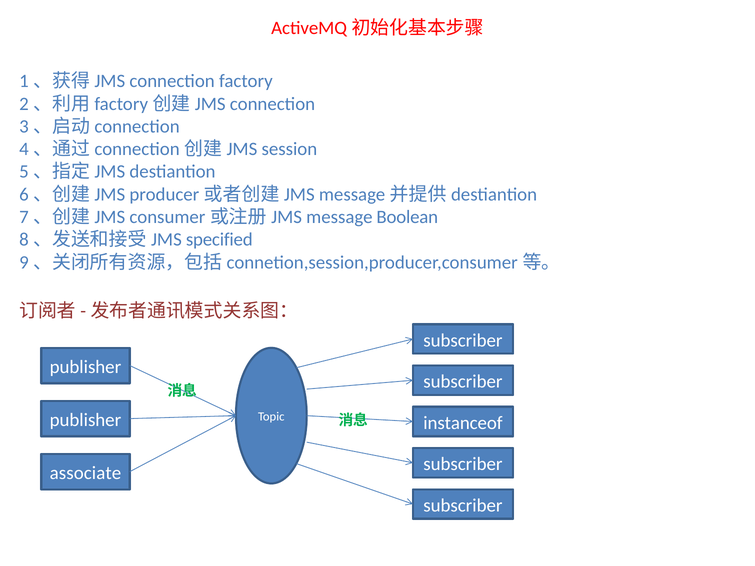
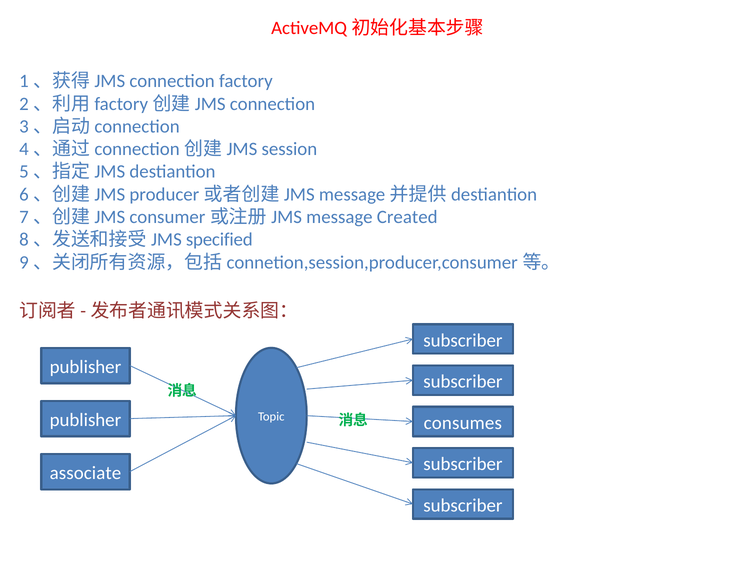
Boolean: Boolean -> Created (407, 217)
instanceof: instanceof -> consumes (463, 423)
